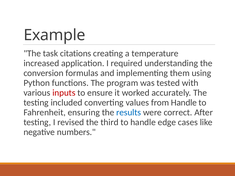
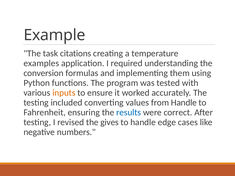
increased: increased -> examples (41, 63)
inputs colour: red -> orange (64, 93)
third: third -> gives (110, 122)
